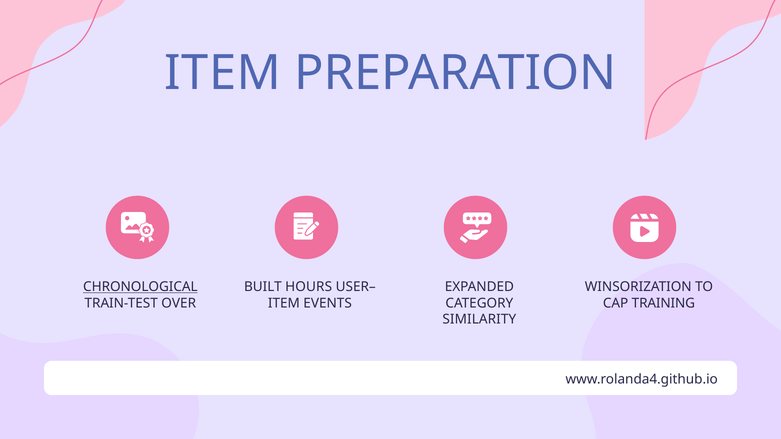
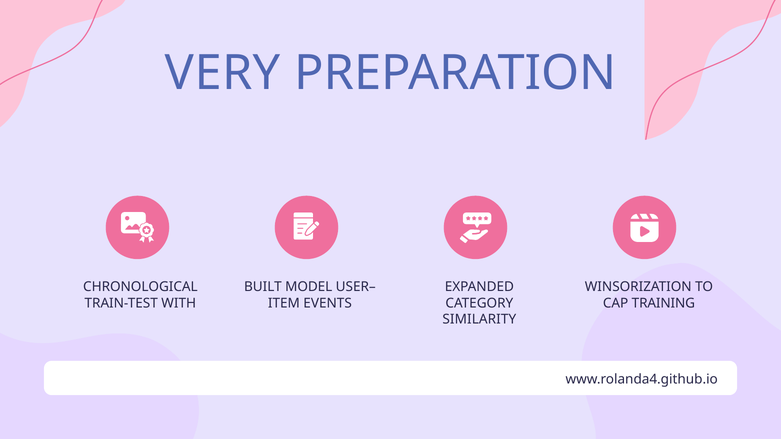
ITEM: ITEM -> VERY (223, 73)
CHRONOLOGICAL underline: present -> none (140, 287)
HOURS: HOURS -> MODEL (309, 287)
OVER: OVER -> WITH (179, 303)
